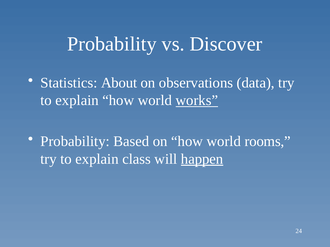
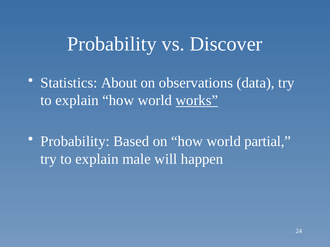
rooms: rooms -> partial (268, 142)
class: class -> male (137, 159)
happen underline: present -> none (202, 159)
